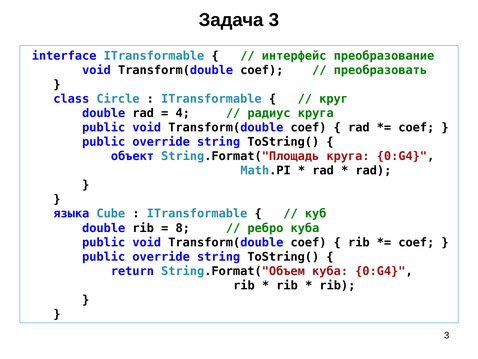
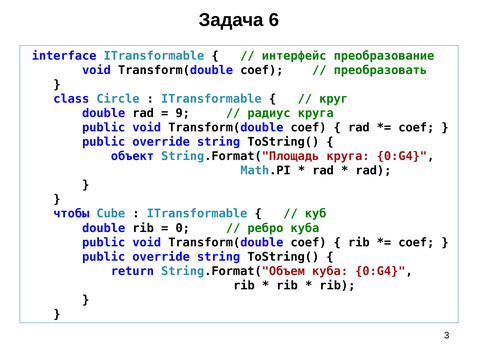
Задача 3: 3 -> 6 (274, 20)
4: 4 -> 9 (183, 113)
языка: языка -> чтобы (71, 213)
8: 8 -> 0 (183, 228)
